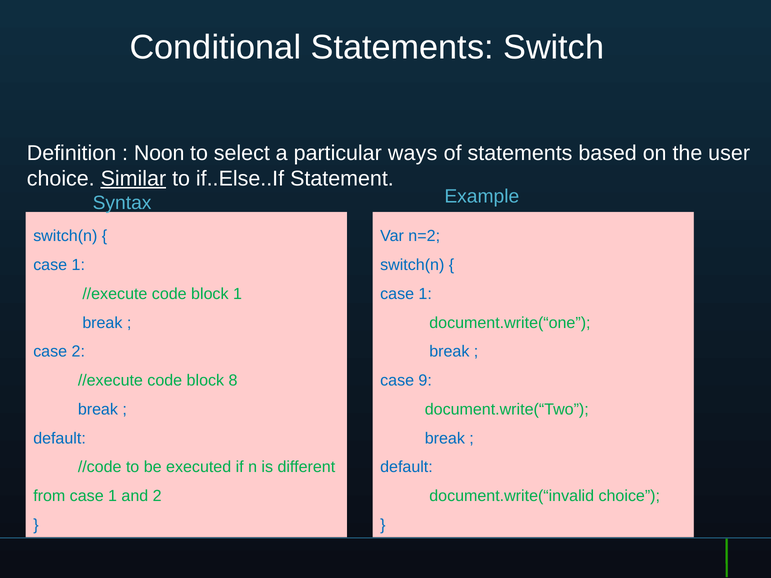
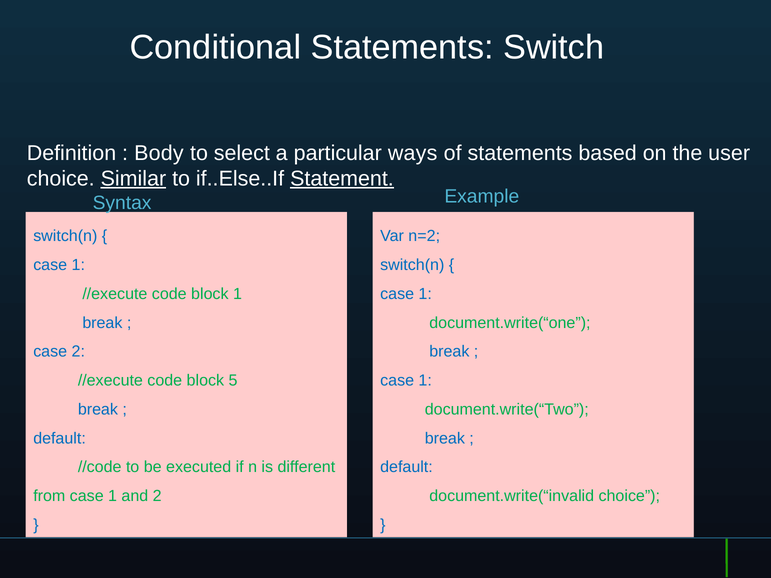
Noon: Noon -> Body (159, 153)
Statement underline: none -> present (342, 179)
8: 8 -> 5 (233, 381)
9: 9 -> 1 (425, 381)
